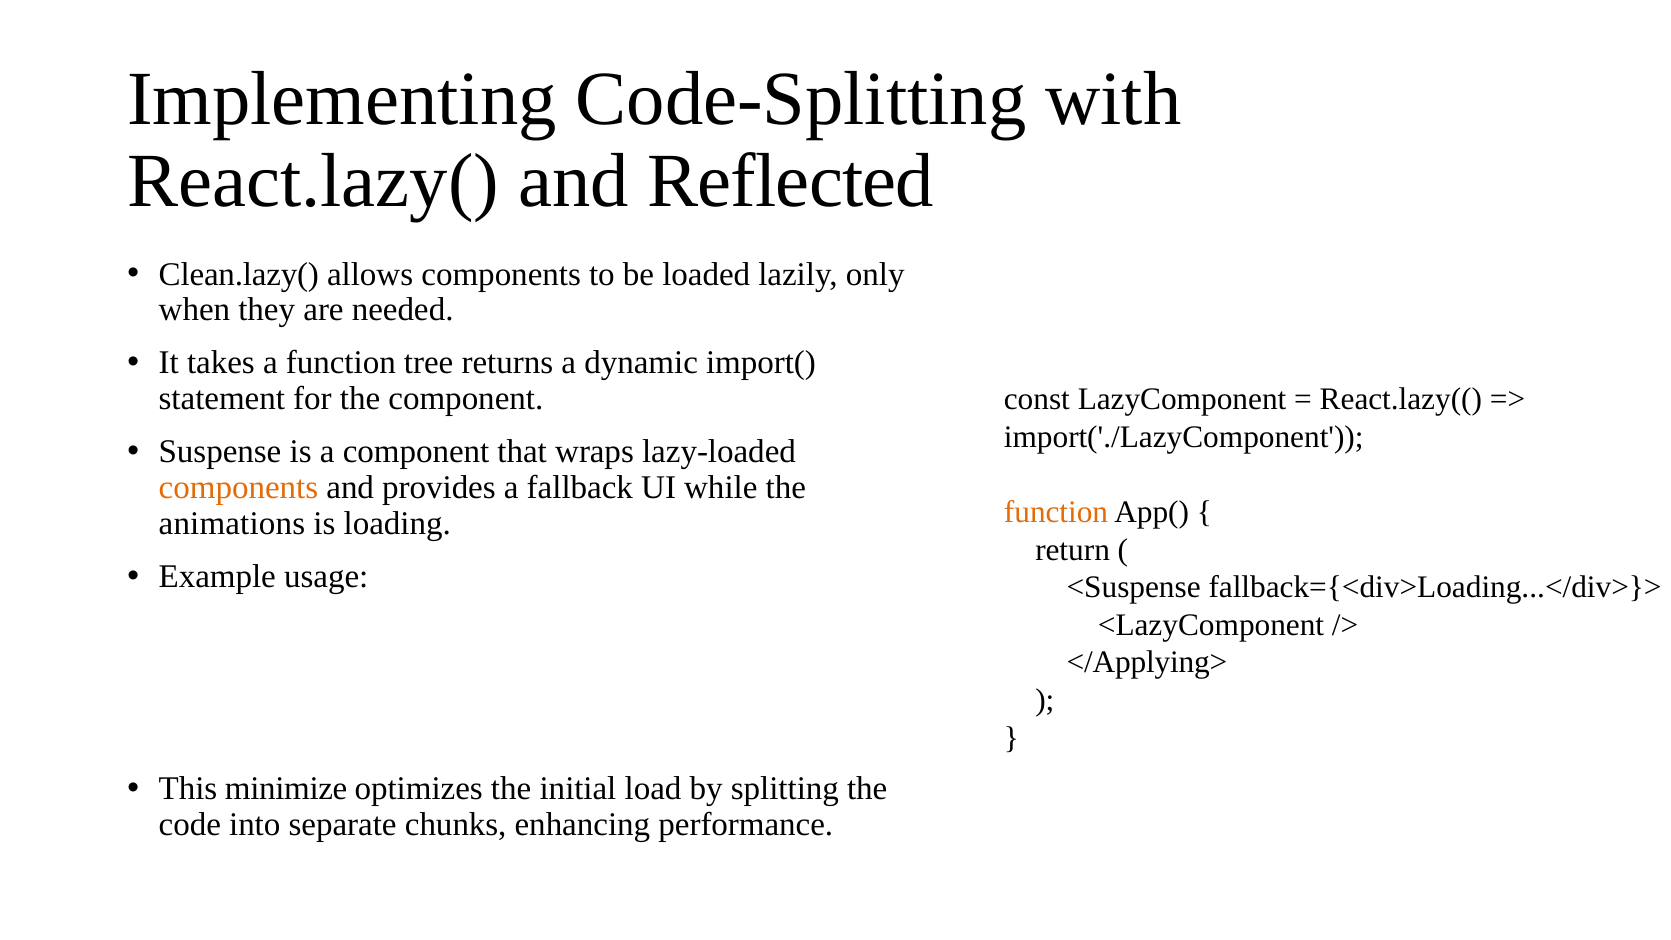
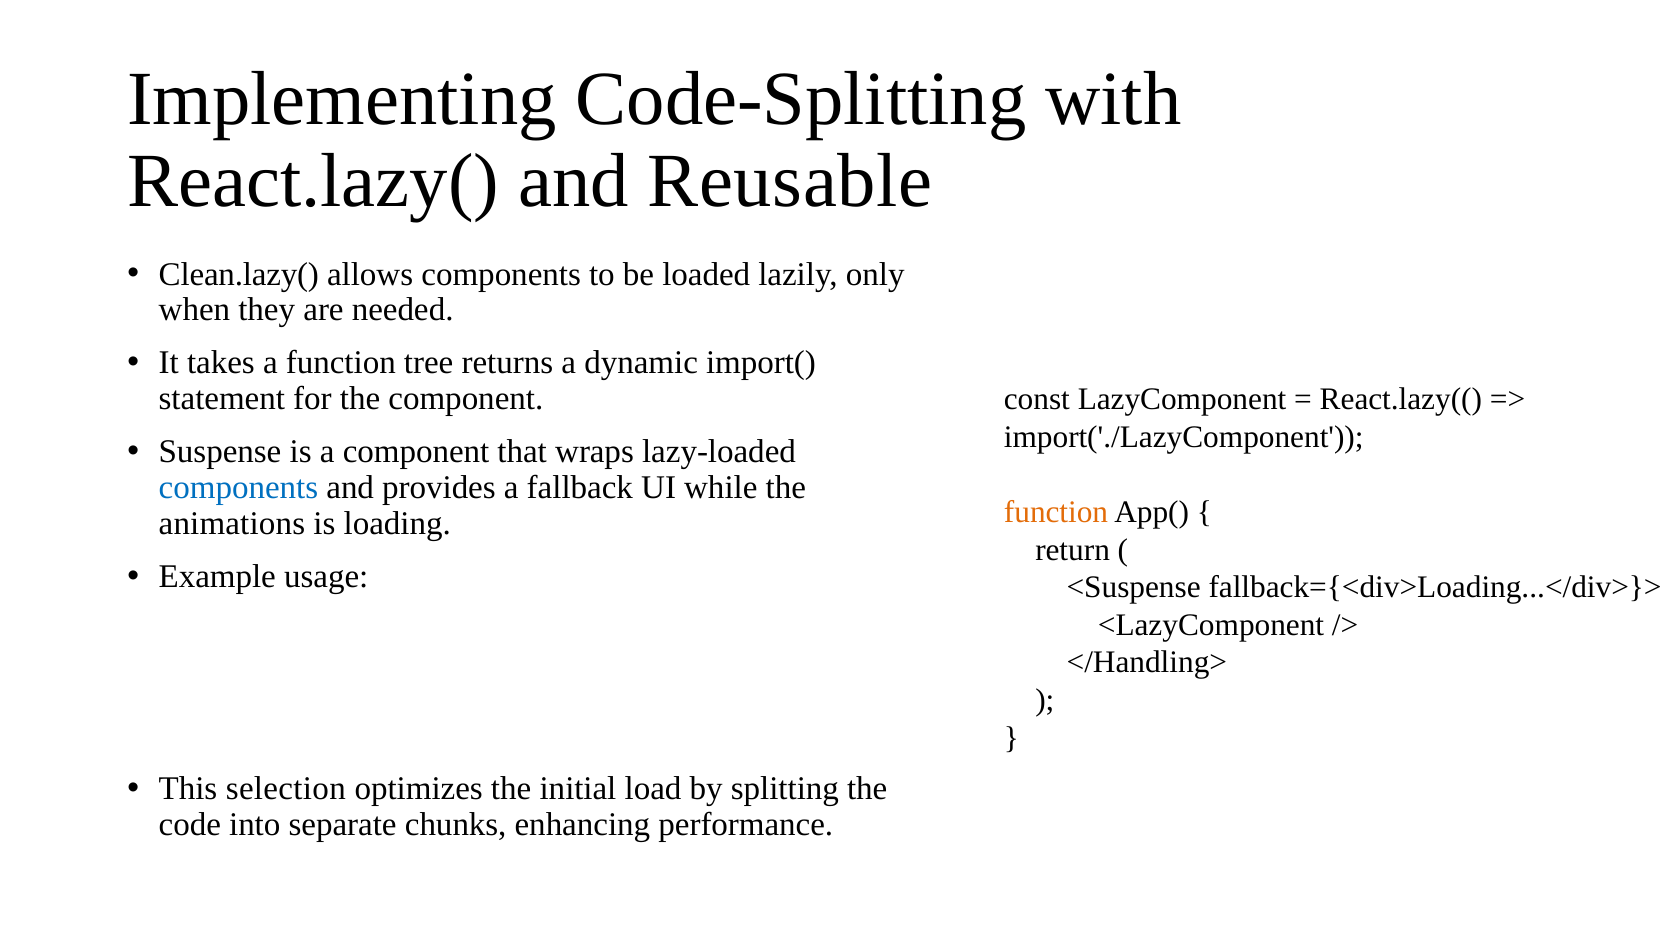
Reflected: Reflected -> Reusable (790, 182)
components colour: orange -> blue (238, 488)
</Applying>: </Applying> -> </Handling> (1147, 662)
minimize: minimize -> selection (286, 789)
